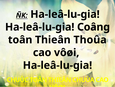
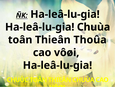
Ha-leâ-lu-gia Coâng: Coâng -> Chuùa (94, 27)
